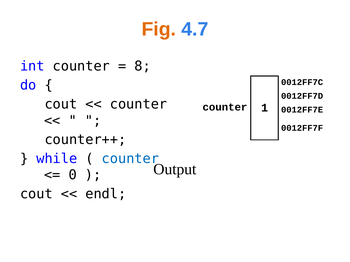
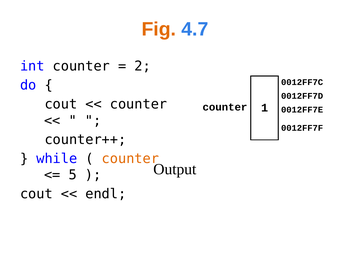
8: 8 -> 2 (143, 66)
counter colour: blue -> orange (130, 159)
0: 0 -> 5 (73, 175)
